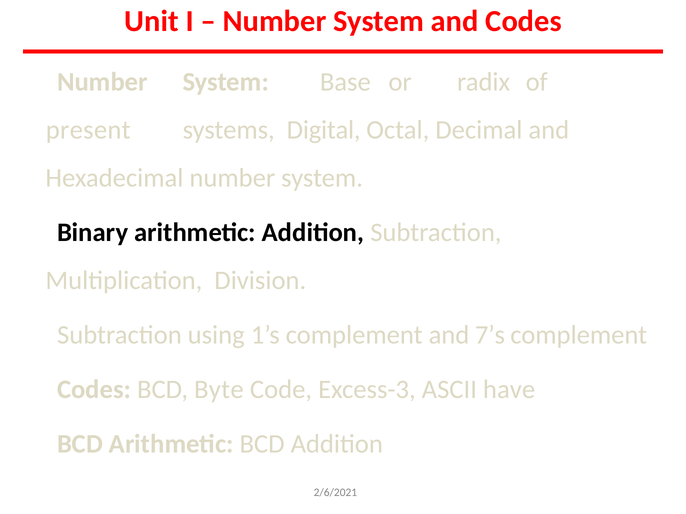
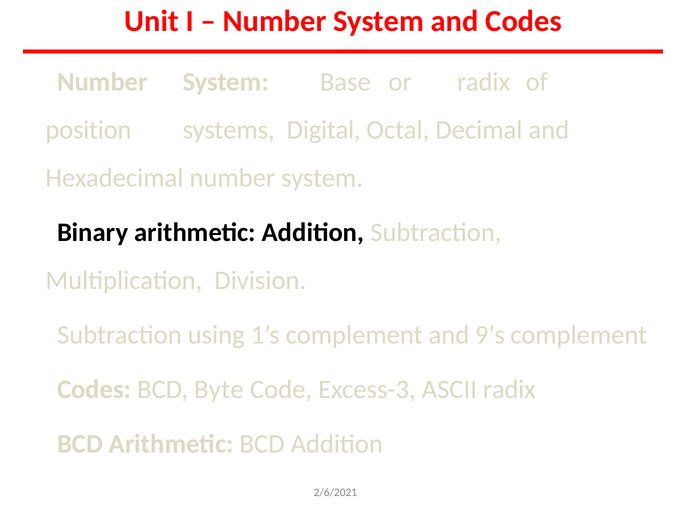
present: present -> position (88, 130)
7’s: 7’s -> 9’s (490, 335)
ASCII have: have -> radix (509, 390)
